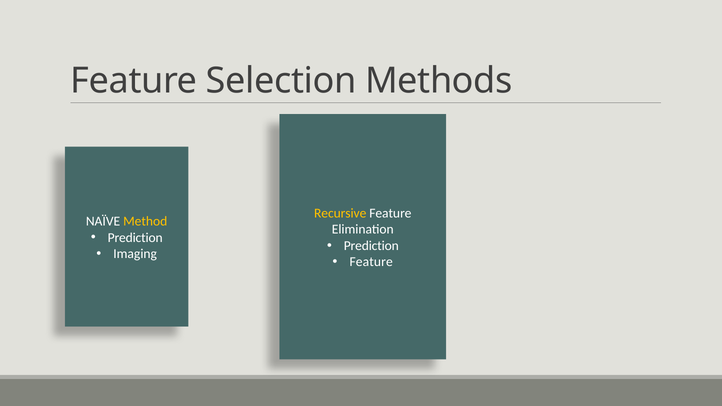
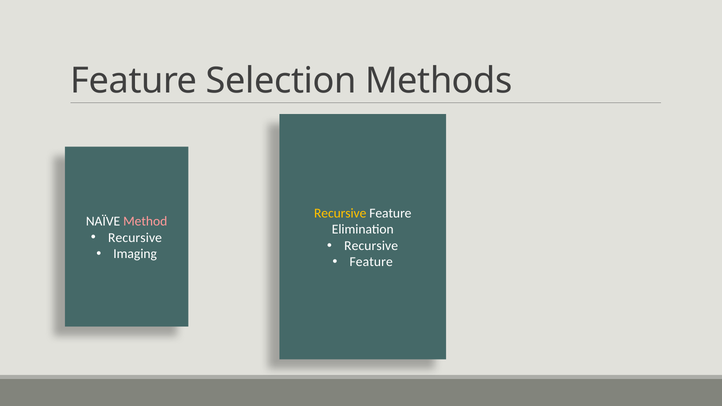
Method colour: yellow -> pink (145, 221)
Prediction: Prediction -> Recursive (135, 238)
Prediction: Prediction -> Recursive (371, 246)
